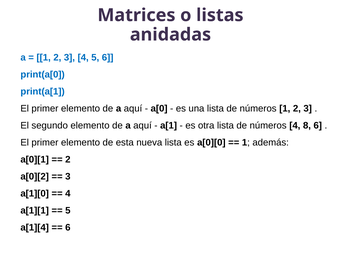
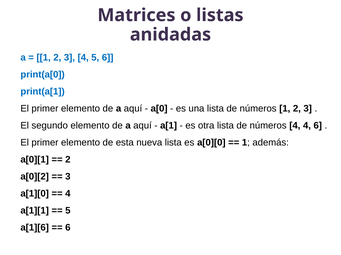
4 8: 8 -> 4 (307, 126)
a[1][4: a[1][4 -> a[1][6 (35, 228)
